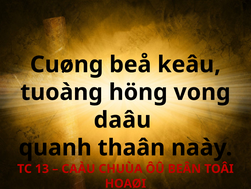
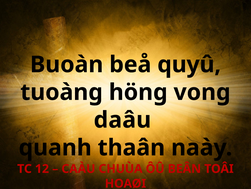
Cuøng: Cuøng -> Buoàn (67, 64)
keâu: keâu -> quyû (189, 64)
13: 13 -> 12 (42, 168)
